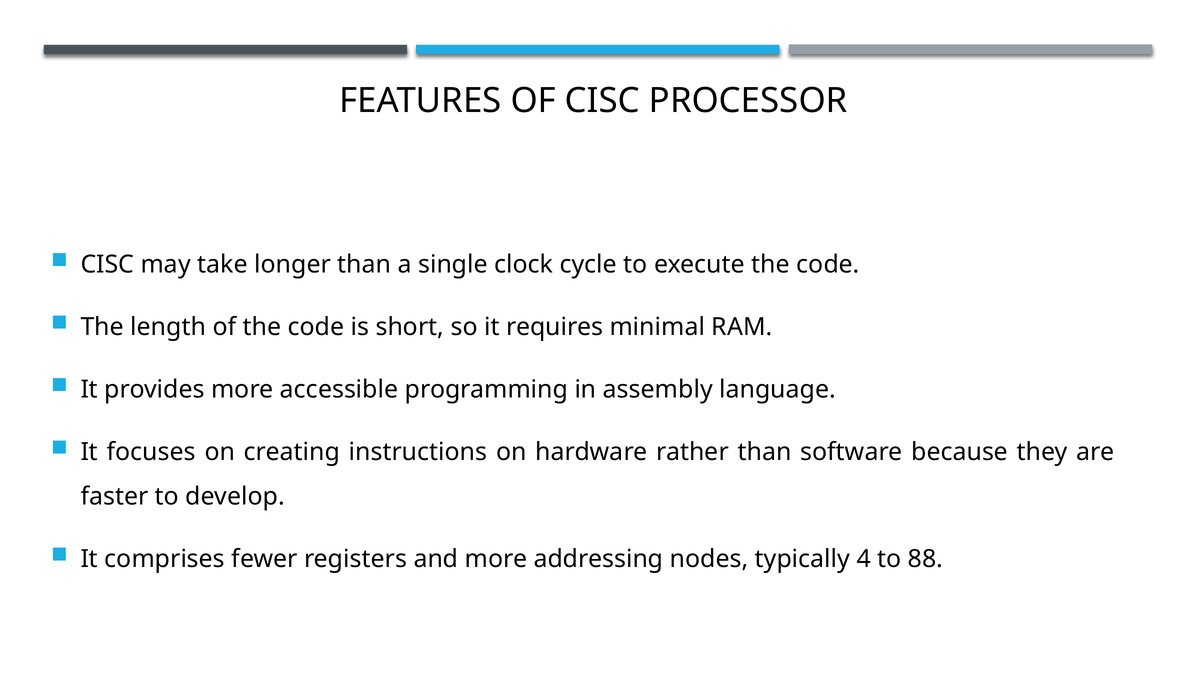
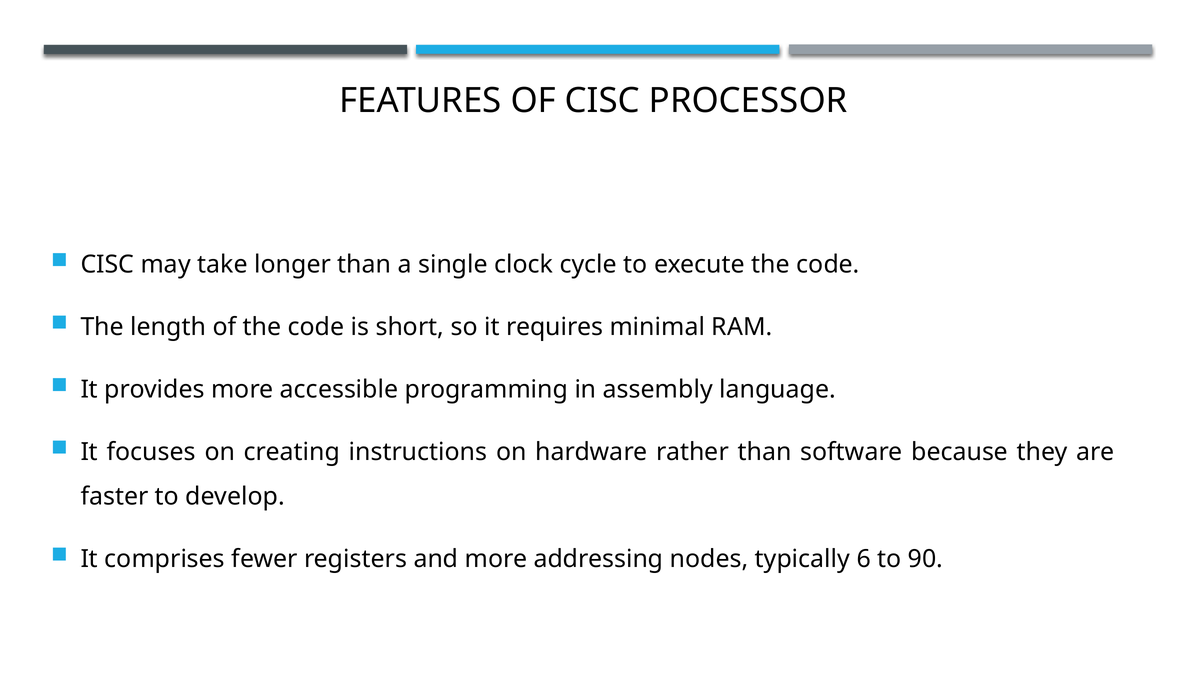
4: 4 -> 6 (864, 559)
88: 88 -> 90 (926, 559)
